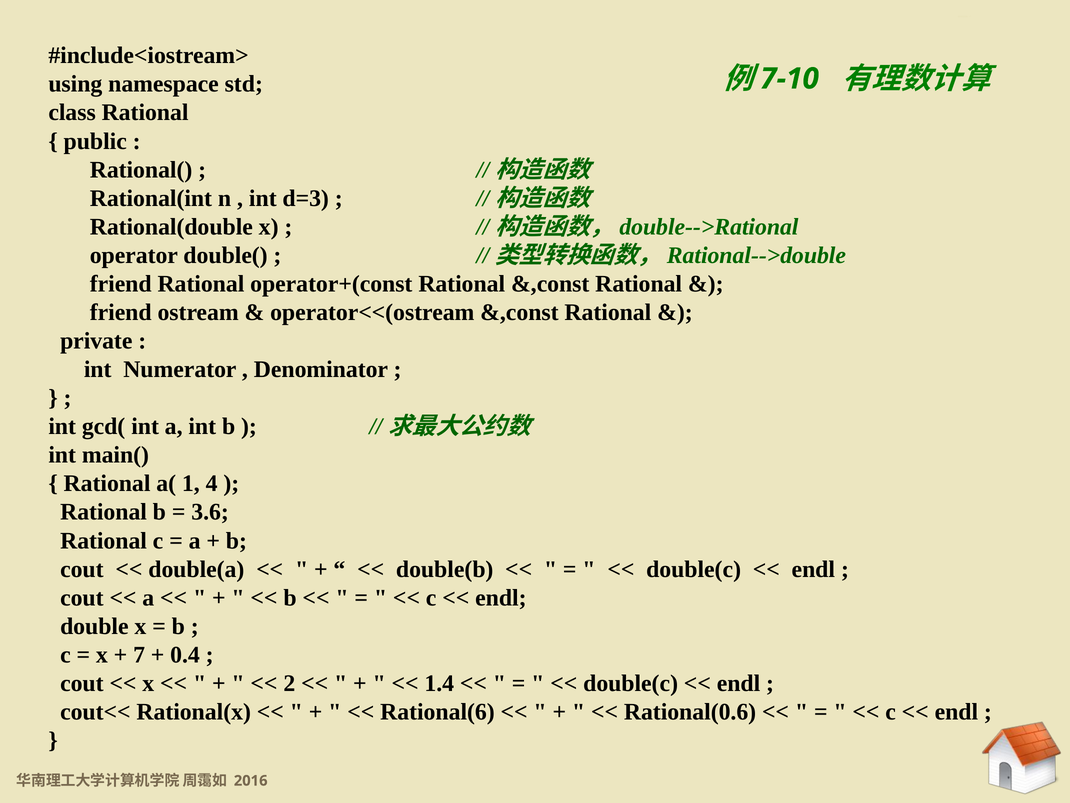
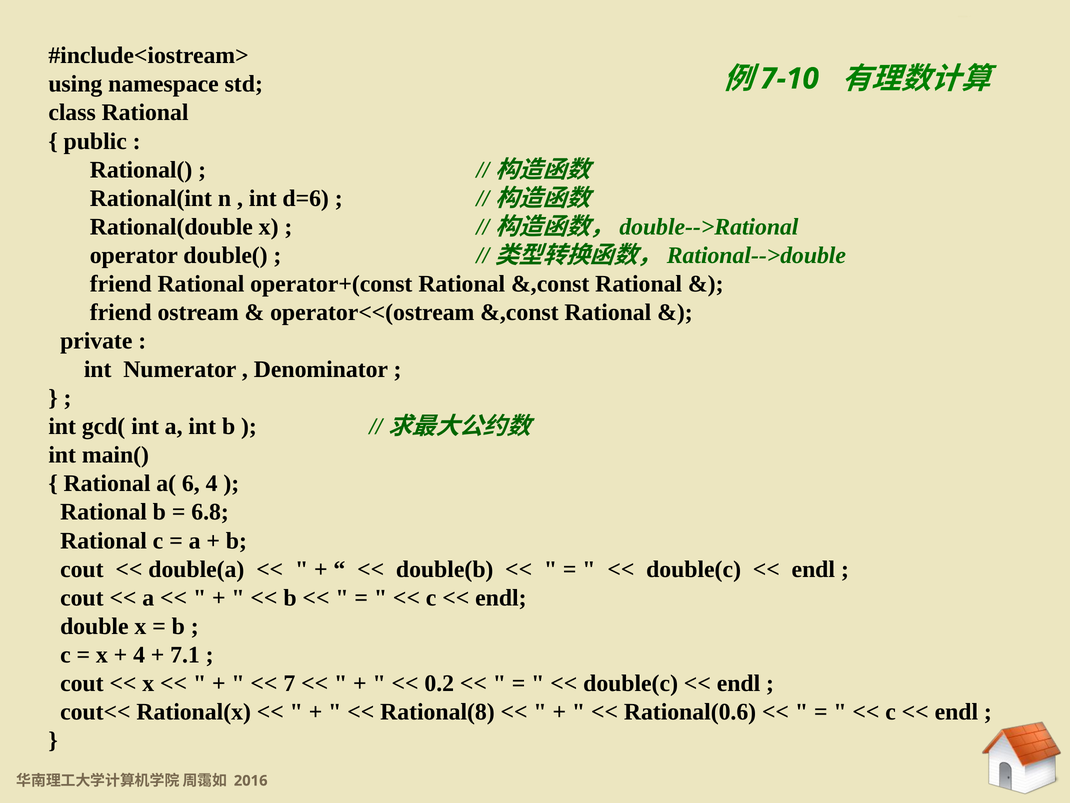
d=3: d=3 -> d=6 (306, 198)
1: 1 -> 6 (191, 483)
3.6: 3.6 -> 6.8 (210, 512)
7: 7 -> 4 (139, 654)
0.4: 0.4 -> 7.1 (185, 654)
2: 2 -> 7 (289, 683)
1.4: 1.4 -> 0.2 (439, 683)
Rational(6: Rational(6 -> Rational(8 (437, 711)
